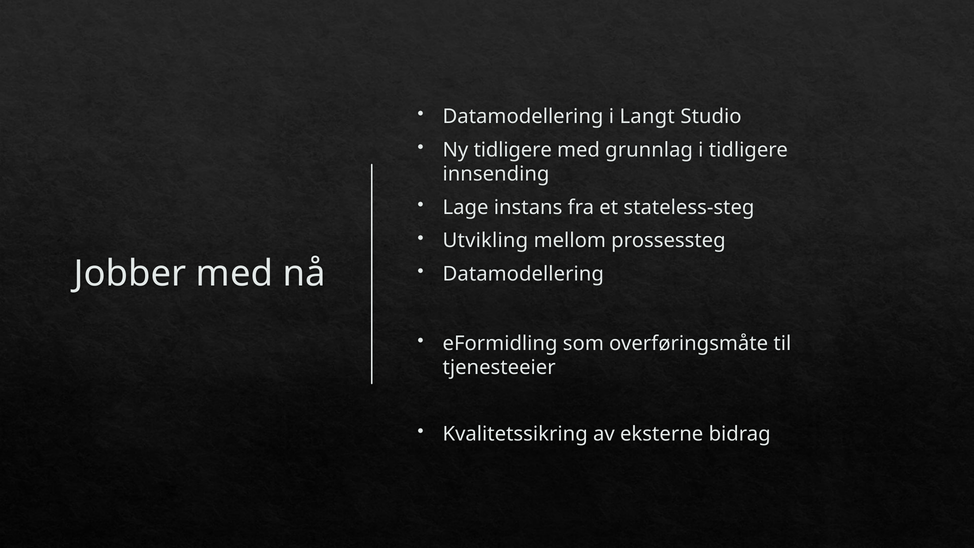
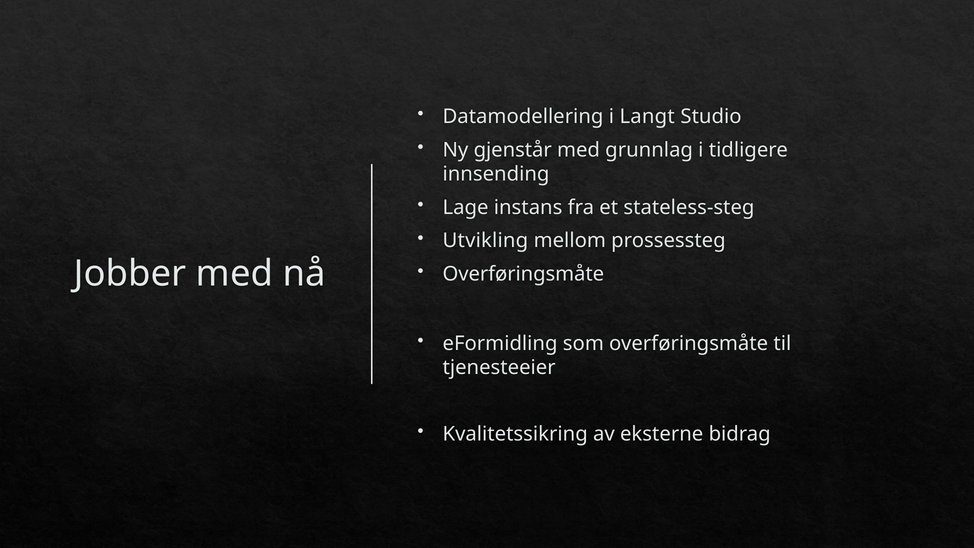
Ny tidligere: tidligere -> gjenstår (513, 150)
Datamodellering: Datamodellering -> Overføringsmåte (523, 274)
